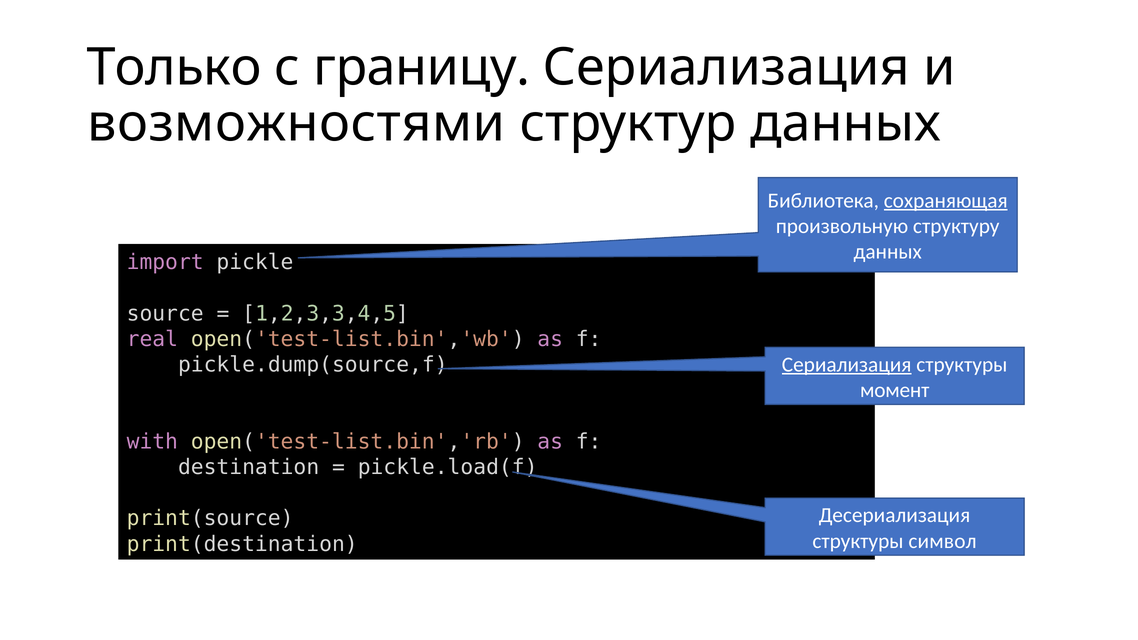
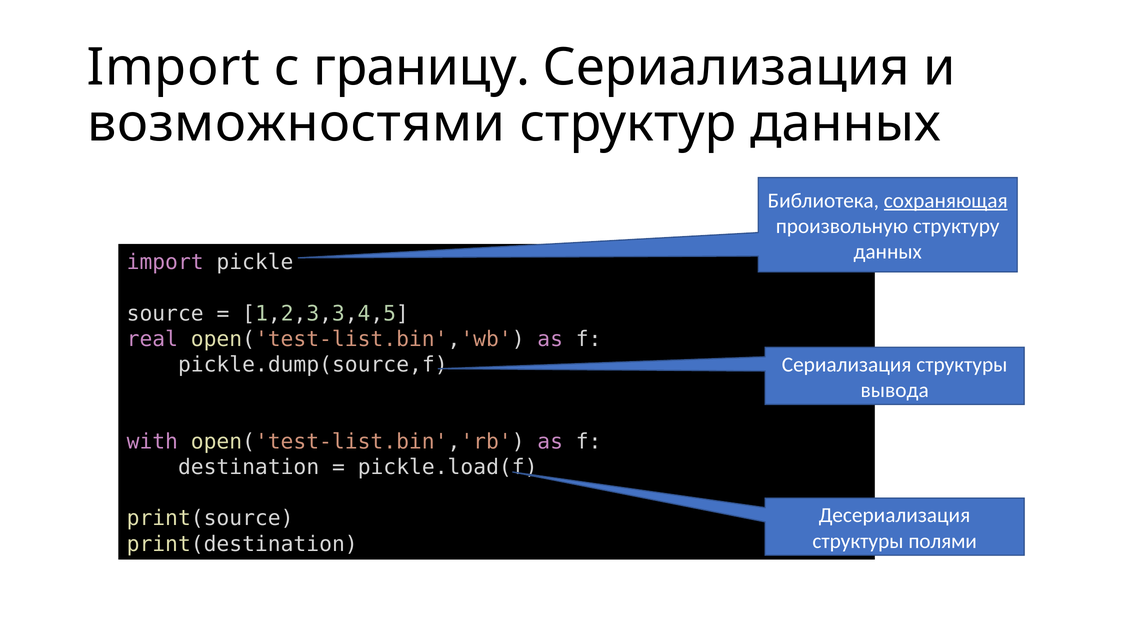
Только: Только -> Import (174, 67)
Сериализация underline: present -> none (847, 365)
момент: момент -> вывода (895, 390)
символ: символ -> полями (943, 541)
